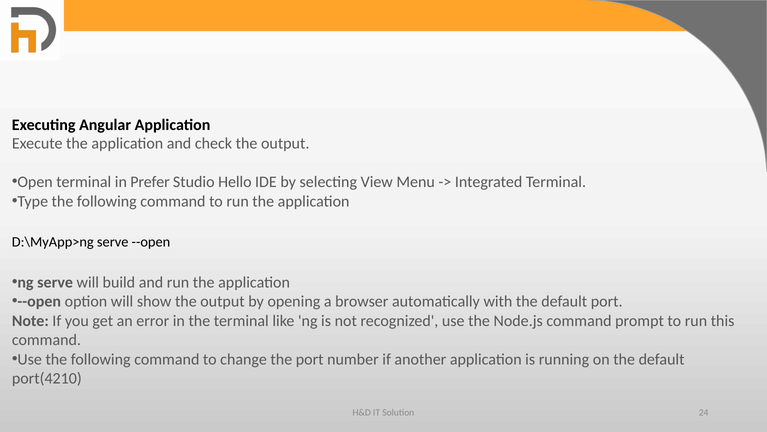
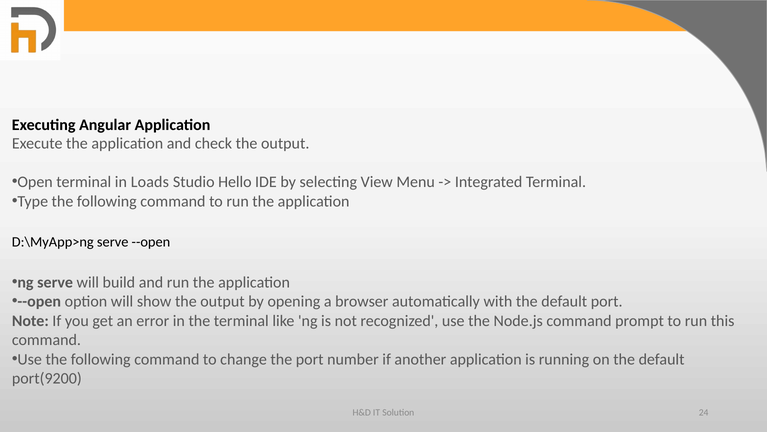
Prefer: Prefer -> Loads (150, 182)
port(4210: port(4210 -> port(9200 (47, 378)
